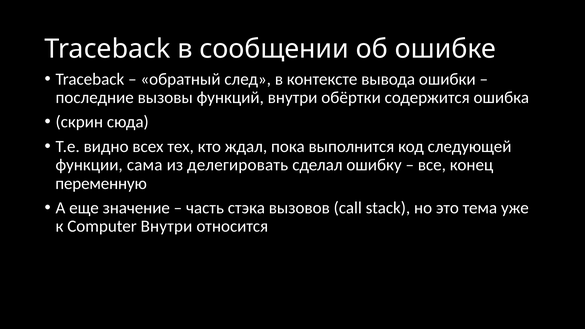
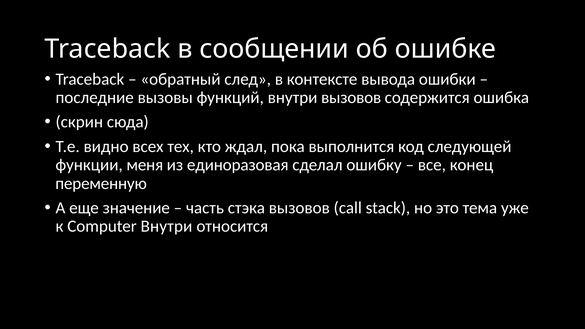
внутри обёртки: обёртки -> вызовов (351, 98)
сама: сама -> меня (145, 165)
делегировать: делегировать -> единоразовая (238, 165)
